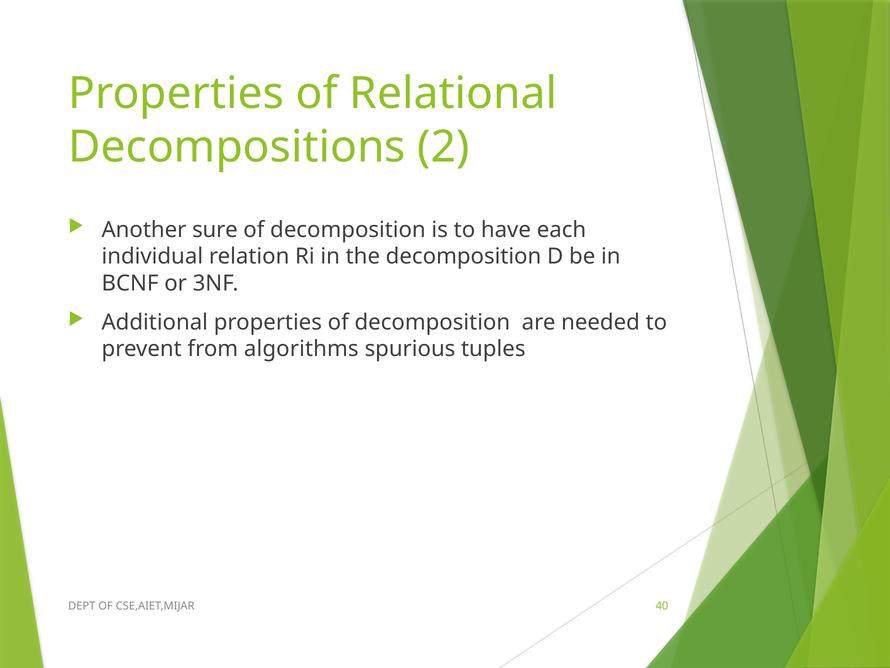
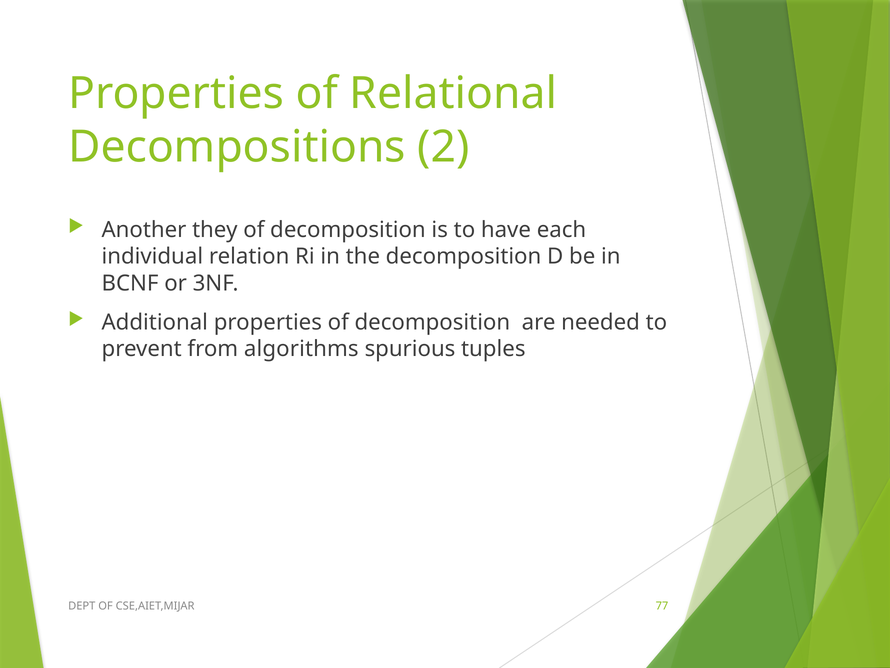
sure: sure -> they (215, 230)
40: 40 -> 77 (662, 606)
